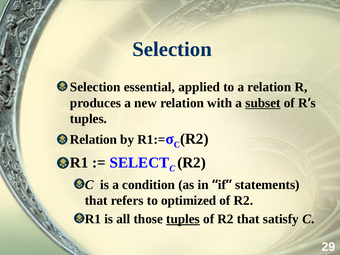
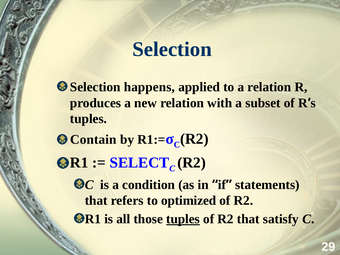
essential: essential -> happens (149, 87)
subset underline: present -> none (263, 103)
Relation: Relation -> Contain (93, 140)
